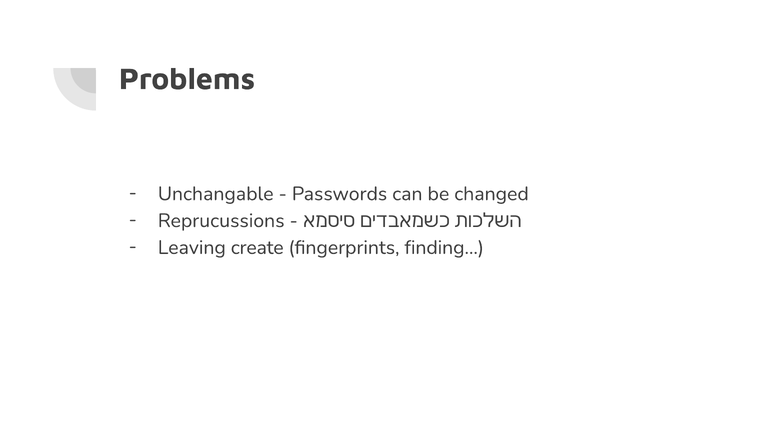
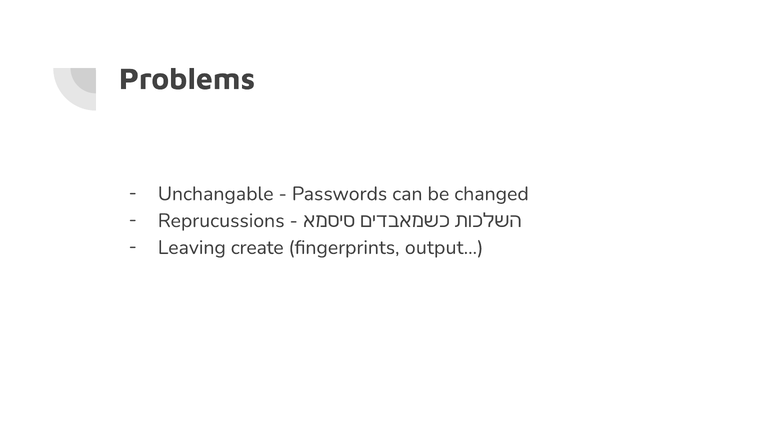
finding…: finding… -> output… (444, 248)
